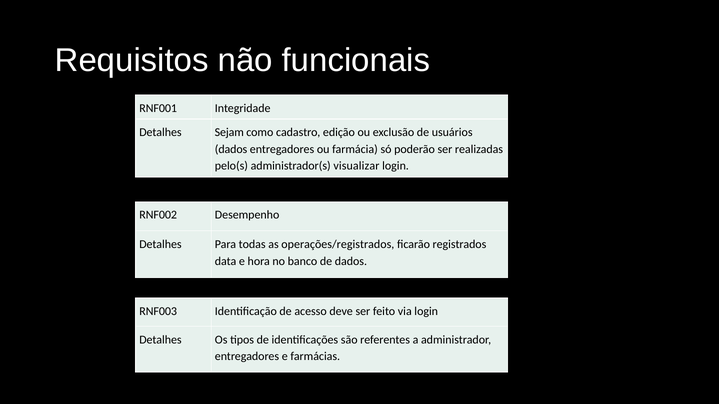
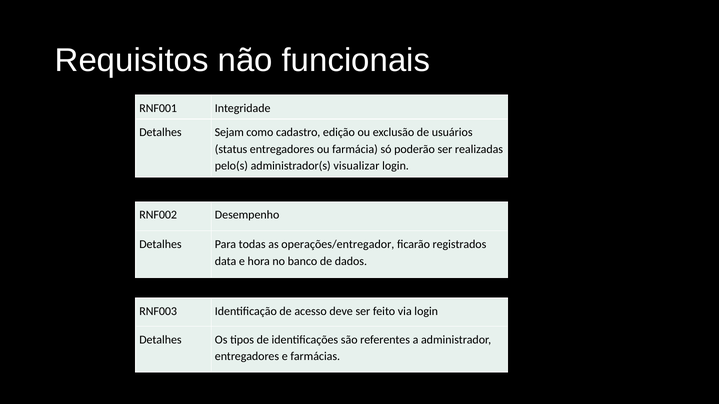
dados: dados -> status (231, 149)
operações/registrados: operações/registrados -> operações/entregador (338, 245)
